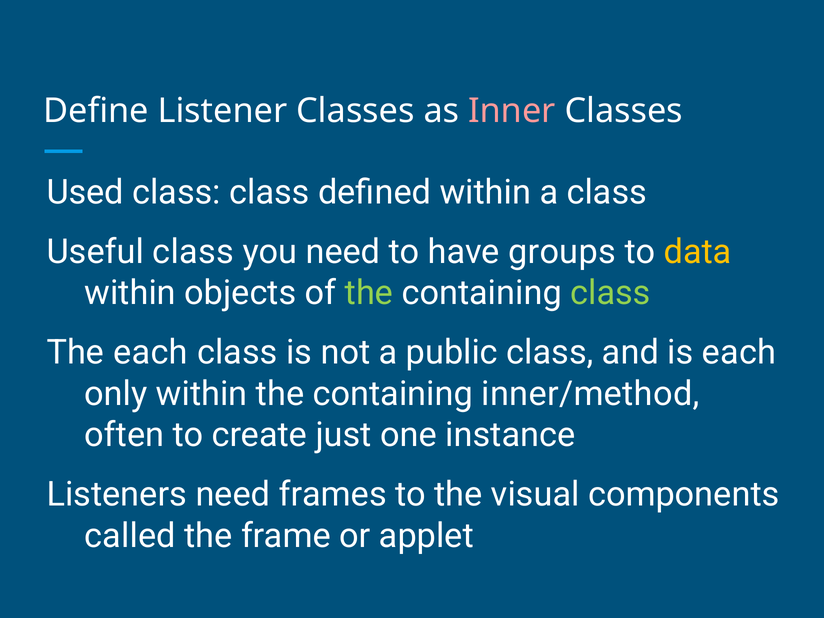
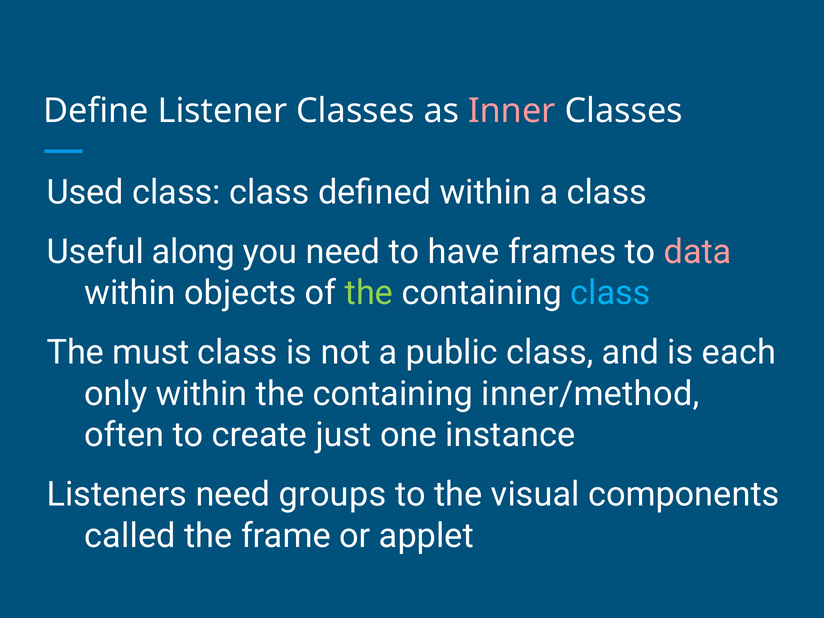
Useful class: class -> along (193, 252)
groups: groups -> frames (562, 252)
data colour: yellow -> pink (698, 252)
class colour: light green -> light blue (610, 293)
The each: each -> must (151, 353)
frames: frames -> groups (333, 495)
